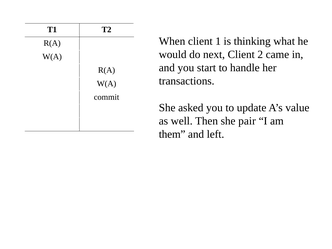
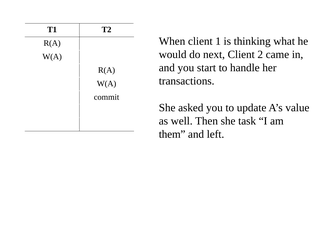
pair: pair -> task (247, 121)
